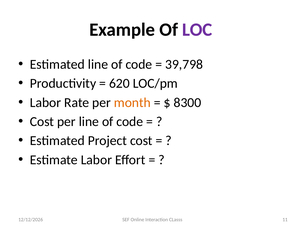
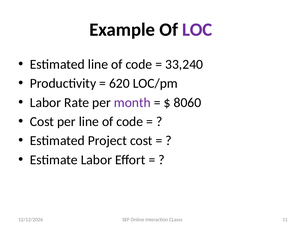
39,798: 39,798 -> 33,240 (184, 64)
month colour: orange -> purple (132, 102)
8300: 8300 -> 8060 (187, 102)
